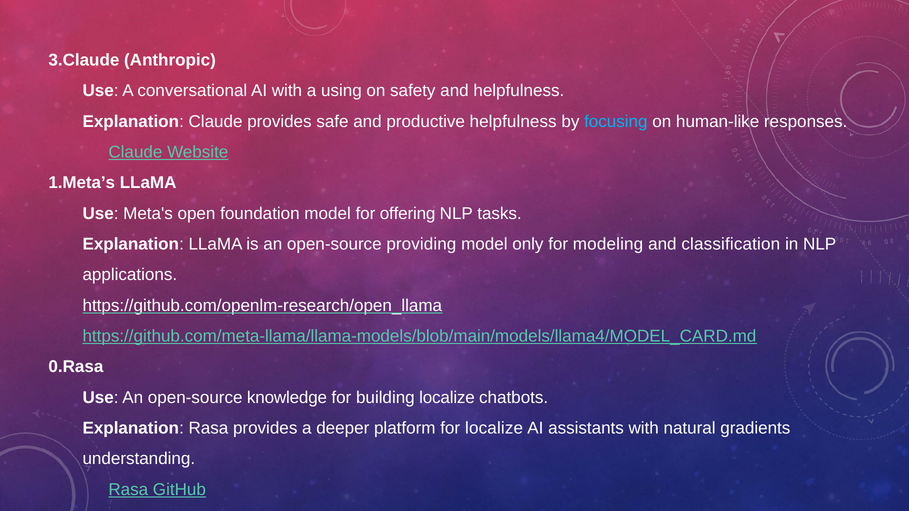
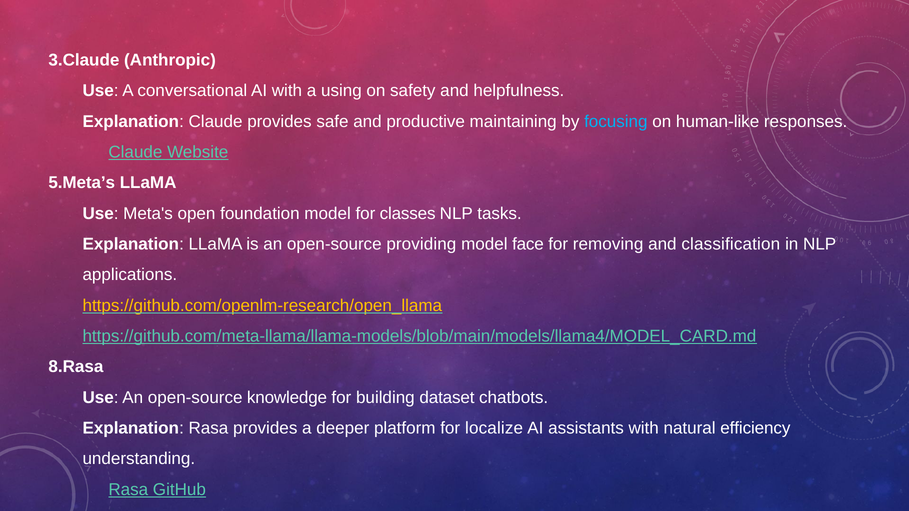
productive helpfulness: helpfulness -> maintaining (513, 122)
1.Meta’s: 1.Meta’s -> 5.Meta’s (82, 183)
offering: offering -> classes (408, 214)
only: only -> face (528, 244)
modeling: modeling -> removing (608, 244)
https://github.com/openlm-research/open_llama colour: white -> yellow (262, 306)
0.Rasa: 0.Rasa -> 8.Rasa (76, 367)
building localize: localize -> dataset (447, 398)
gradients: gradients -> efficiency (755, 428)
